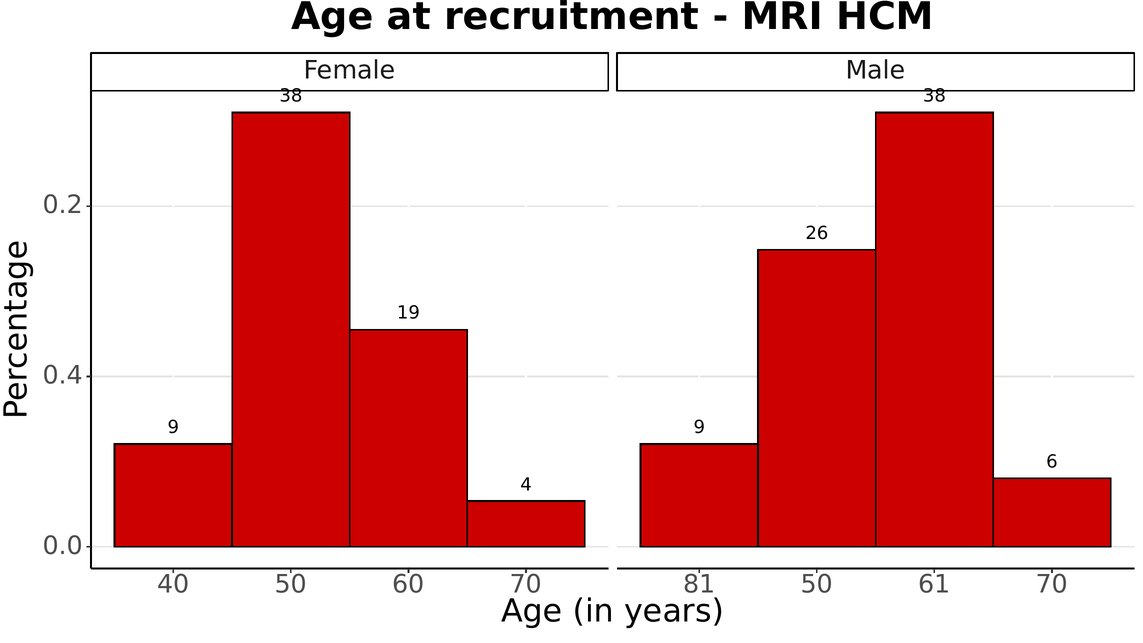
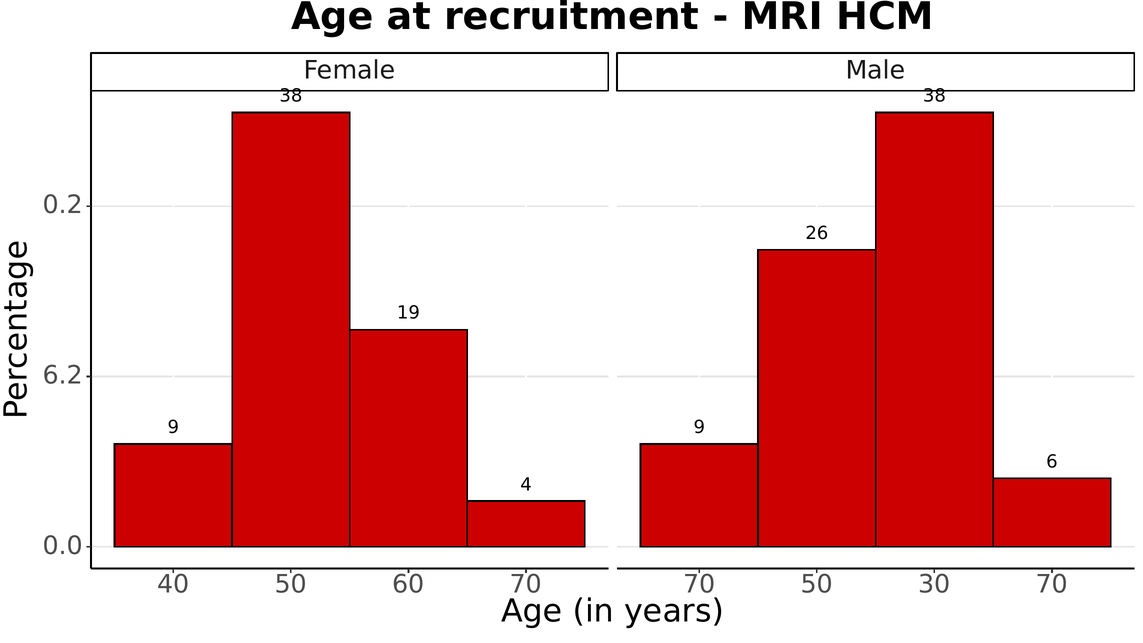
0.4: 0.4 -> 6.2 (63, 375)
70 81: 81 -> 70 (699, 584)
61: 61 -> 30 (934, 584)
